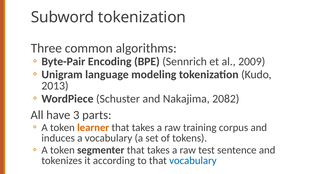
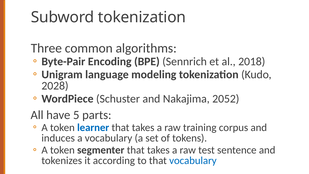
2009: 2009 -> 2018 (252, 61)
2013: 2013 -> 2028 (55, 86)
2082: 2082 -> 2052 (226, 99)
3: 3 -> 5 (76, 115)
learner colour: orange -> blue (93, 127)
